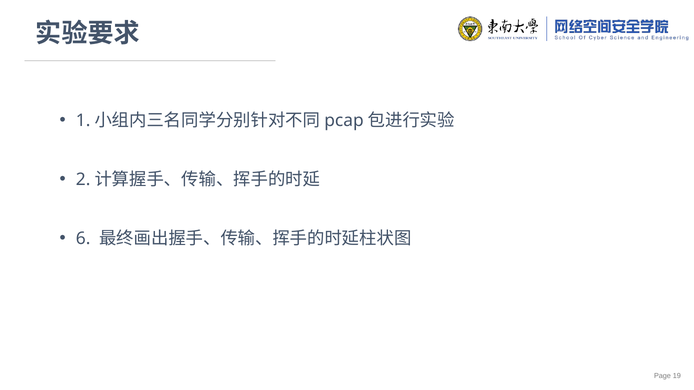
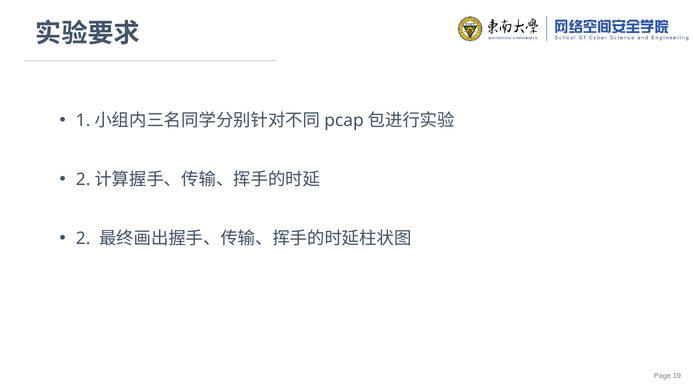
6: 6 -> 2 (83, 239)
